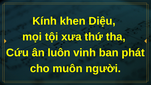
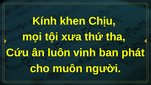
Diệu: Diệu -> Chịu (102, 21)
